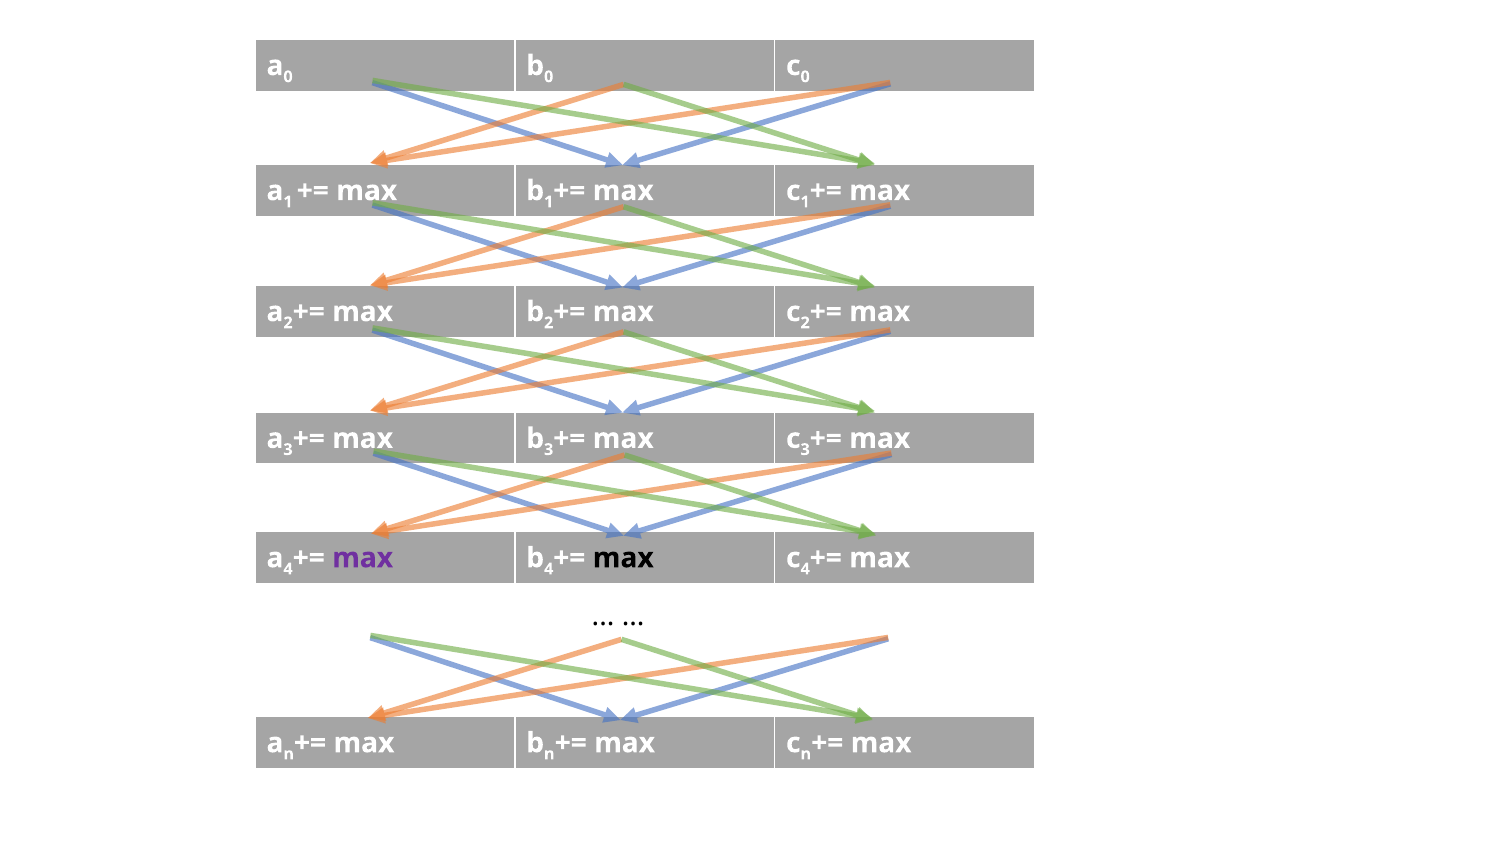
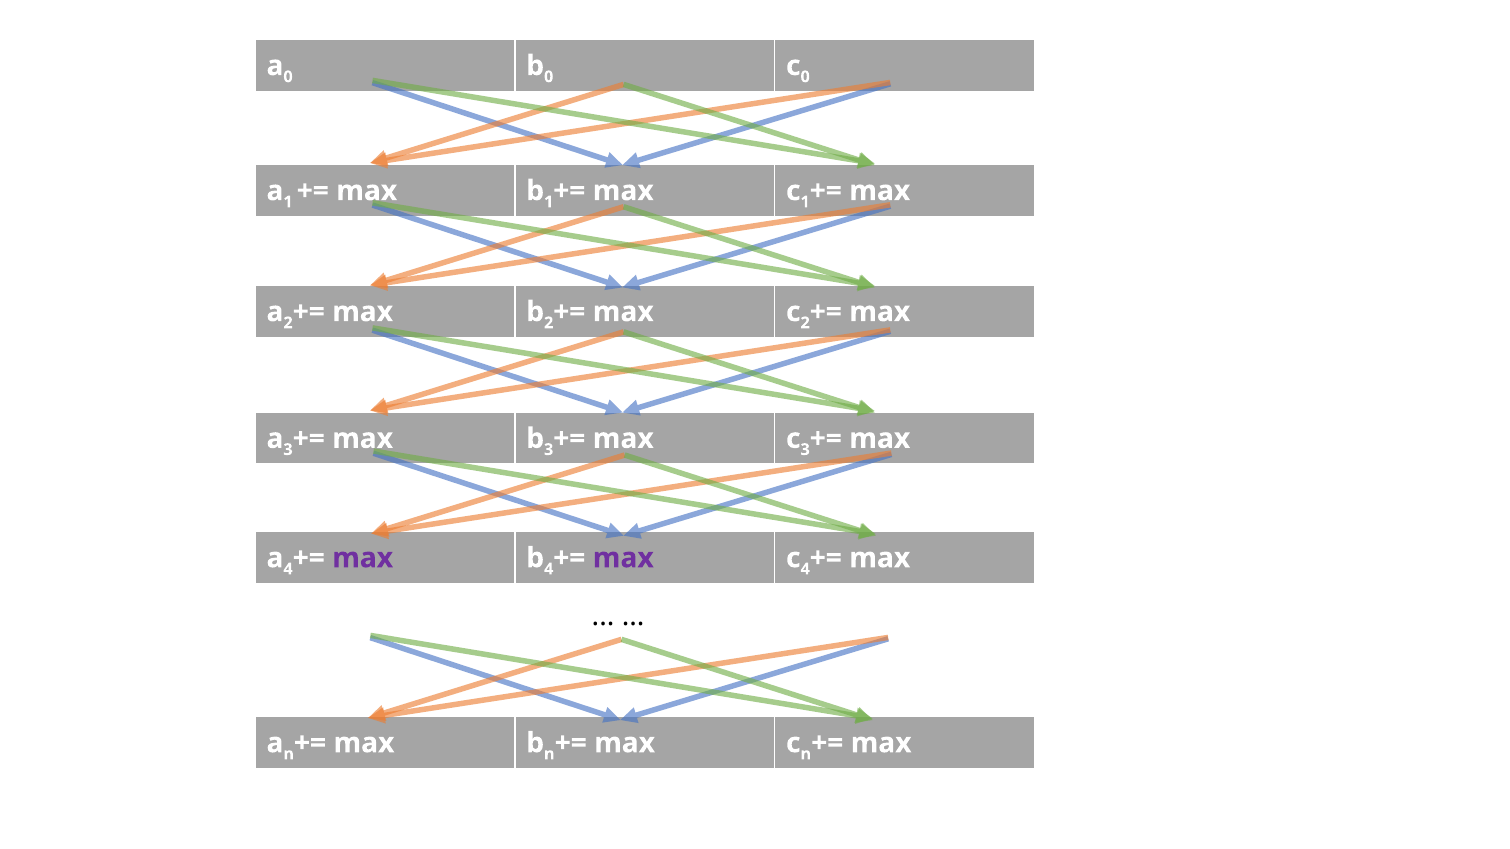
max colour: black -> purple (623, 558)
